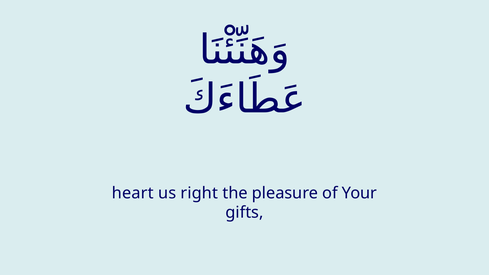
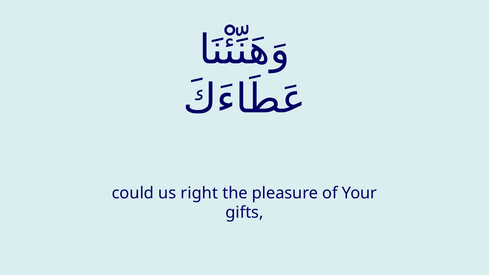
heart: heart -> could (133, 193)
